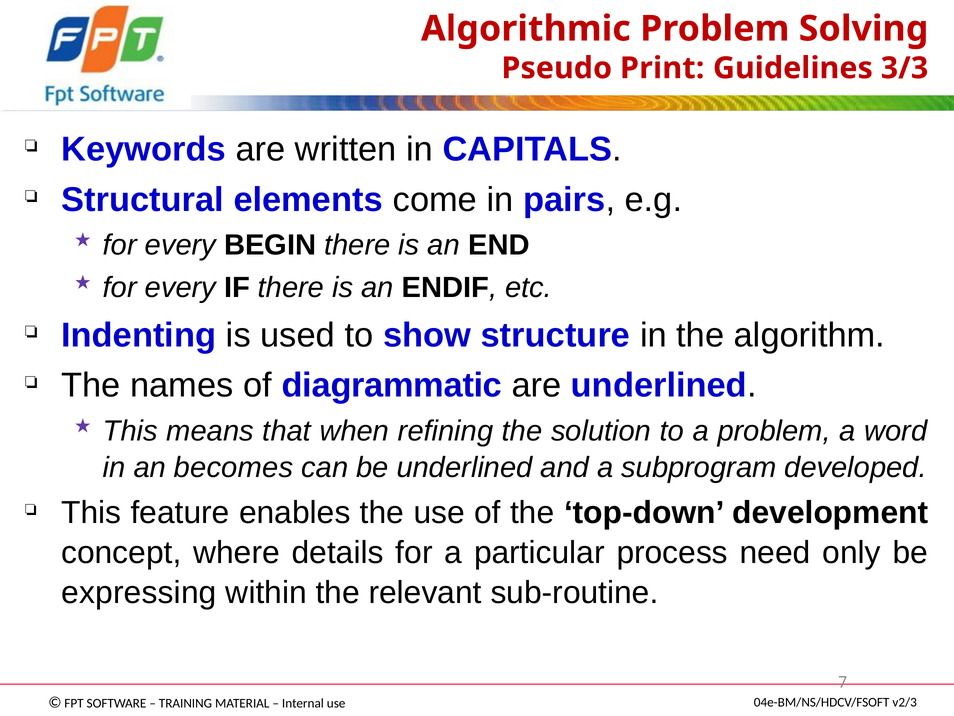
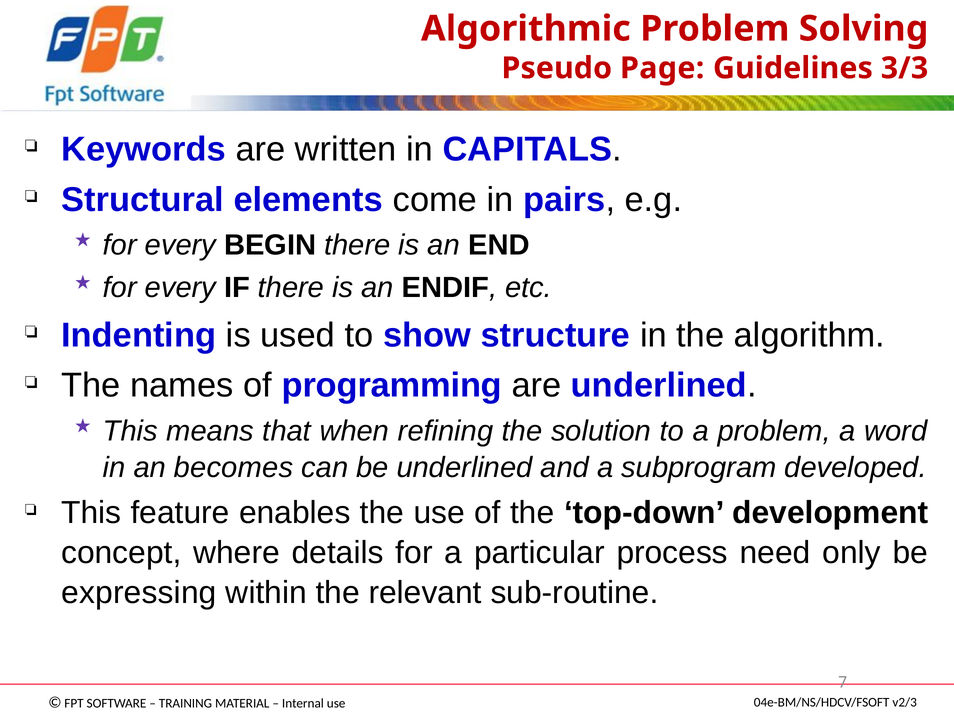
Print: Print -> Page (662, 68)
diagrammatic: diagrammatic -> programming (392, 385)
